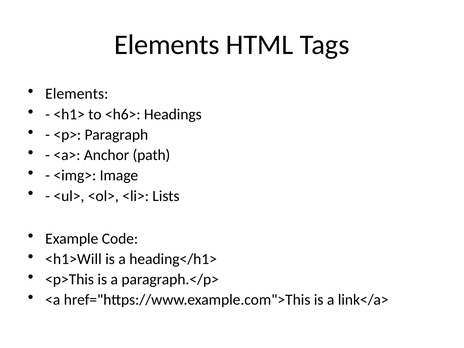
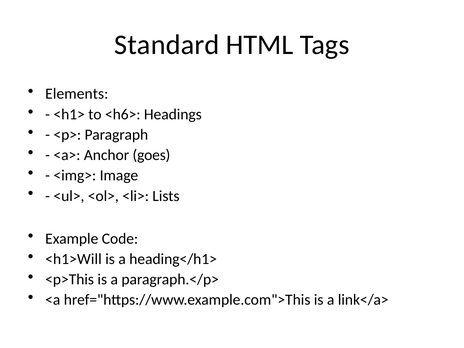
Elements: Elements -> Standard (167, 45)
path: path -> goes (151, 155)
